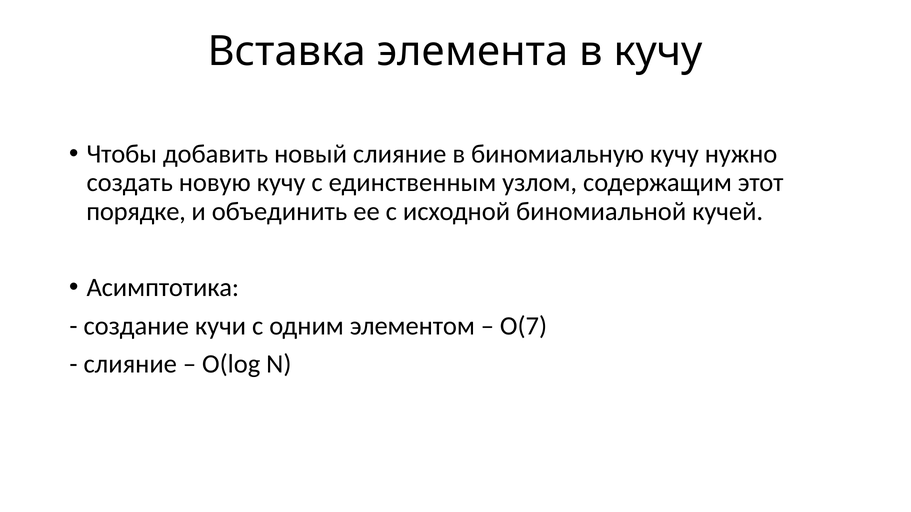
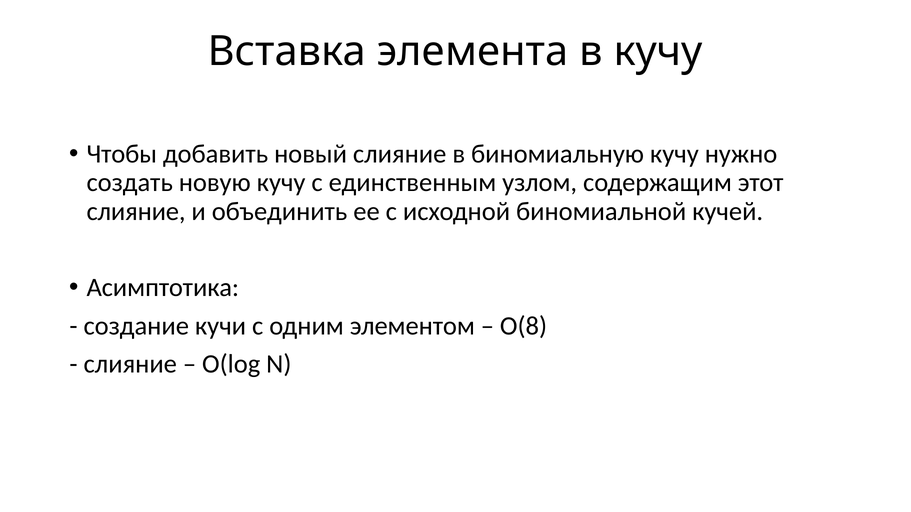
порядке: порядке -> слияние (136, 211)
О(7: О(7 -> О(8 (524, 326)
